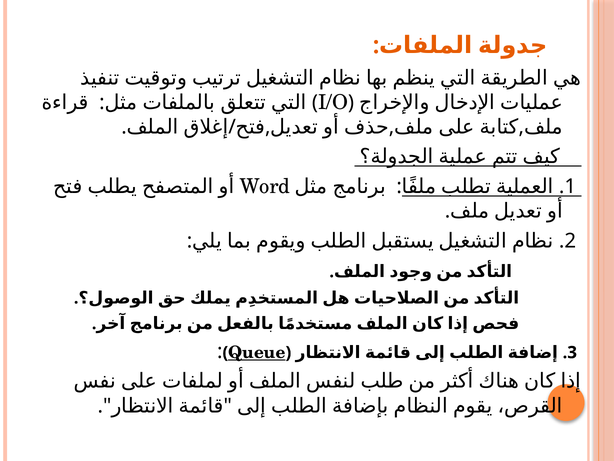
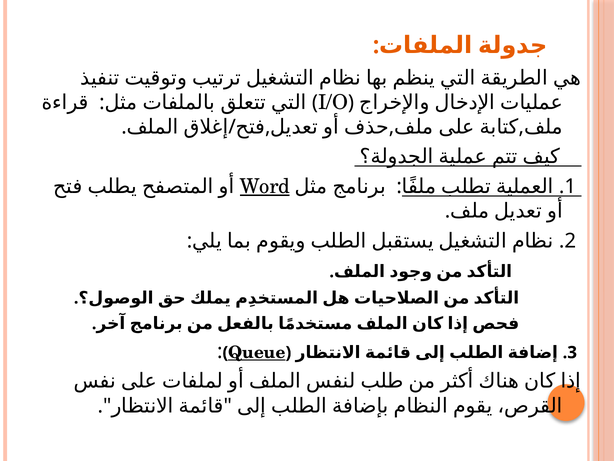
Word underline: none -> present (265, 186)
